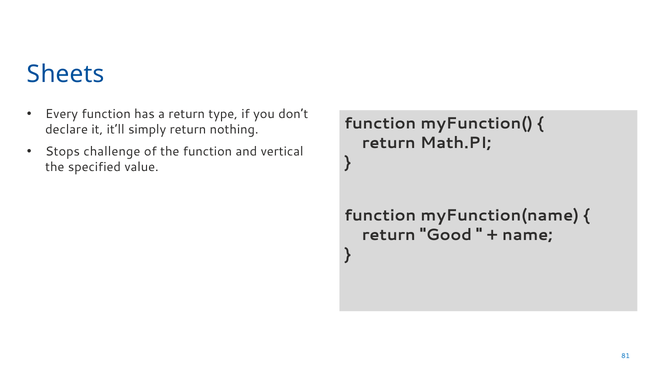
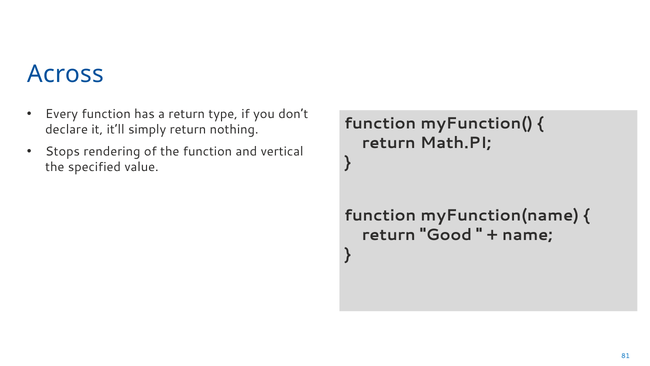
Sheets: Sheets -> Across (66, 74)
challenge: challenge -> rendering (112, 152)
